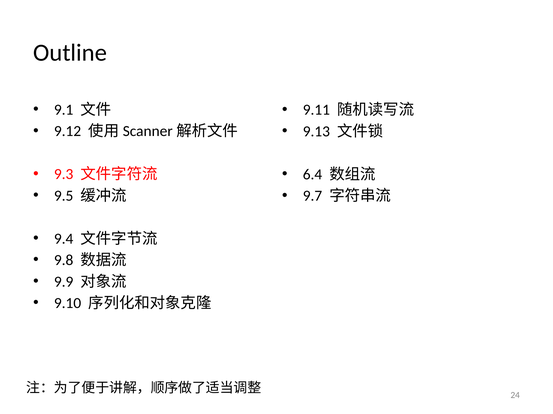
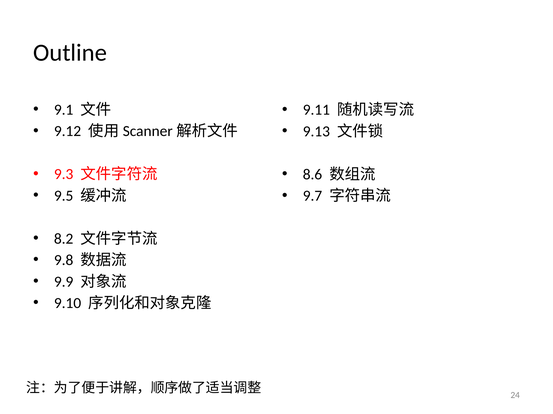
6.4: 6.4 -> 8.6 (312, 175)
9.4: 9.4 -> 8.2 (64, 239)
